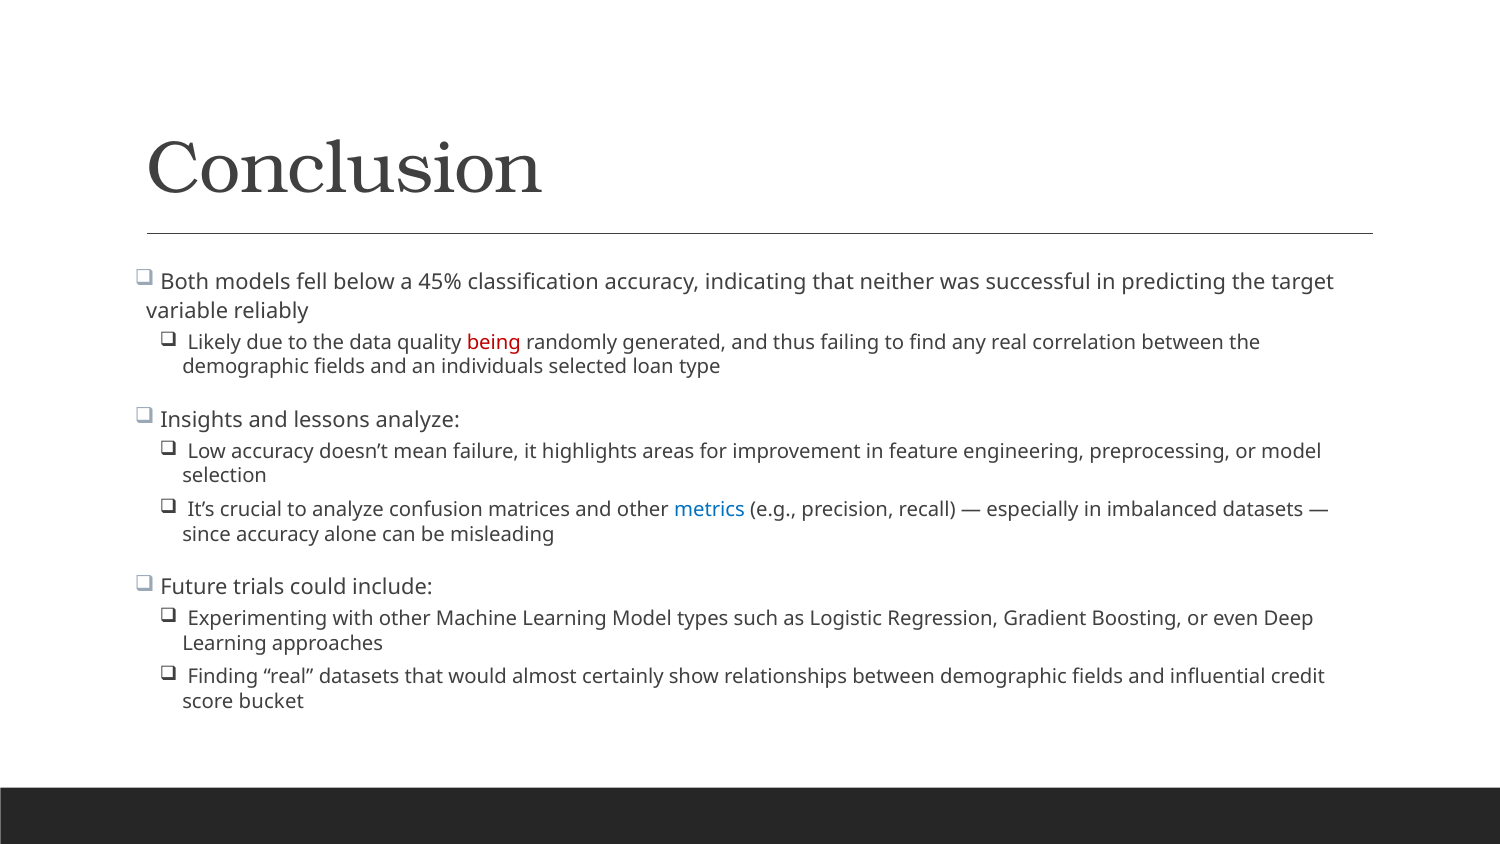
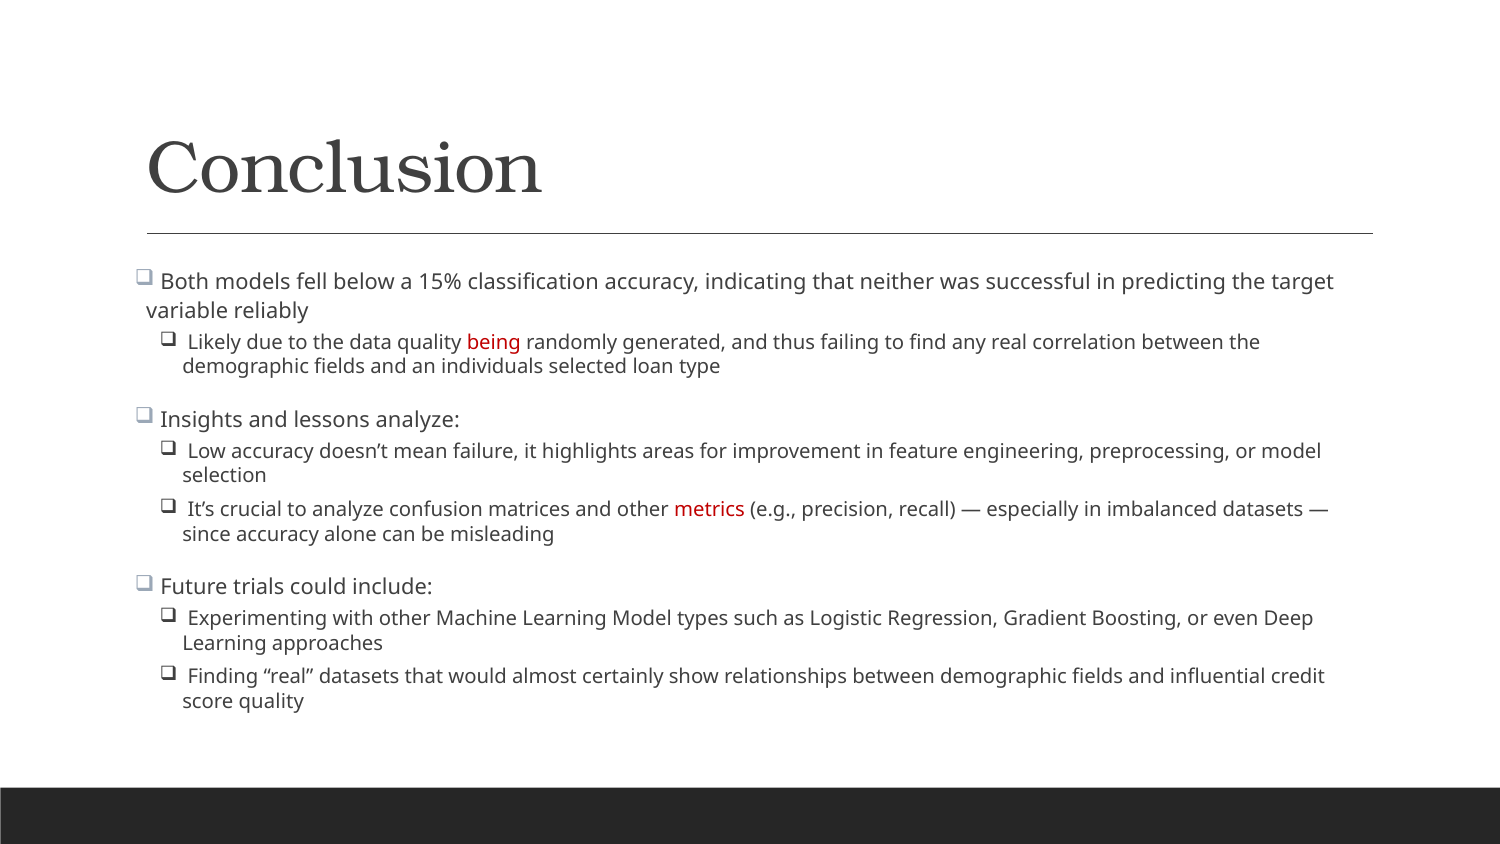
45%: 45% -> 15% (440, 282)
metrics colour: blue -> red (709, 510)
score bucket: bucket -> quality (271, 701)
